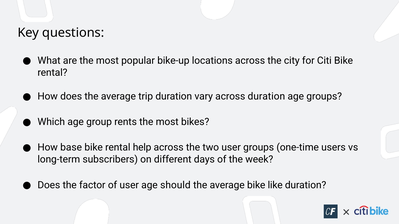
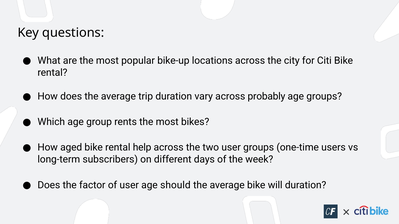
across duration: duration -> probably (266, 97)
base: base -> aged (71, 148)
like: like -> will (275, 185)
